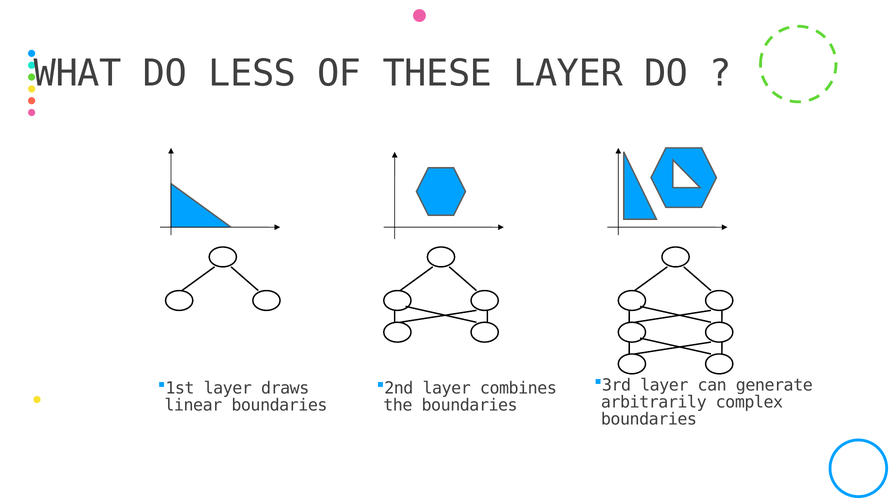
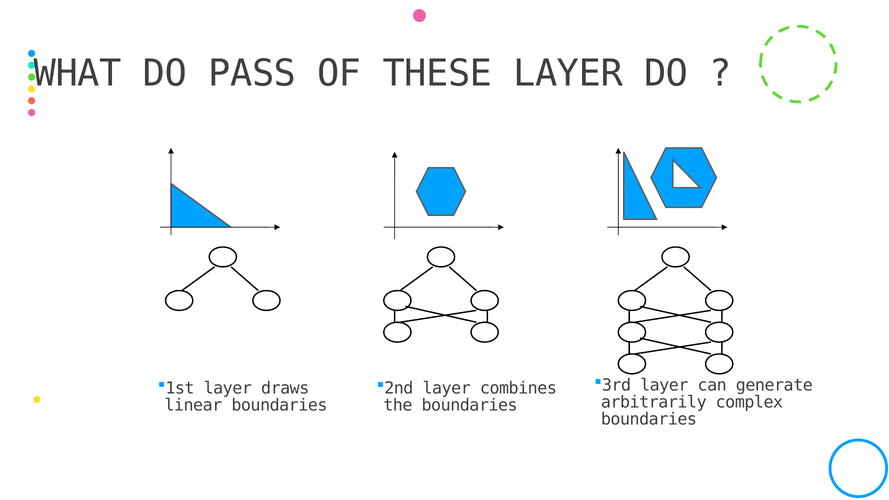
LESS: LESS -> PASS (252, 74)
